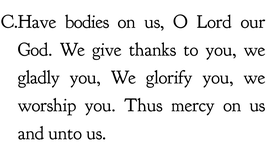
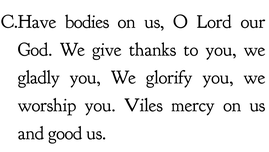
Thus: Thus -> Viles (143, 105)
unto: unto -> good (65, 133)
